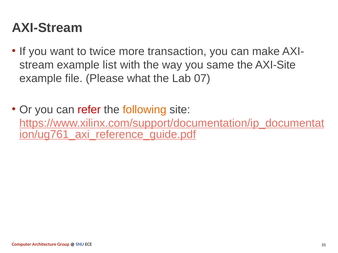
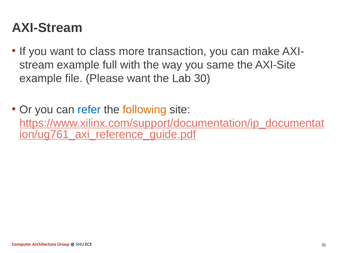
twice: twice -> class (103, 51)
list: list -> full (110, 65)
Please what: what -> want (139, 79)
07: 07 -> 30 (202, 79)
refer colour: red -> blue (89, 110)
